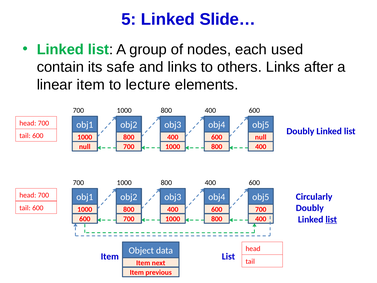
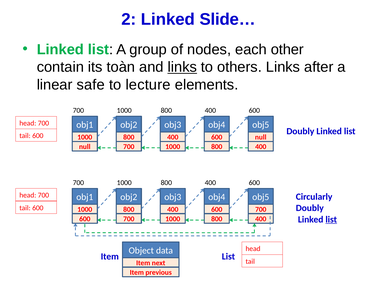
5: 5 -> 2 (129, 19)
used: used -> other (287, 49)
safe: safe -> toàn (121, 67)
links underline: none -> present (182, 67)
linear item: item -> safe (91, 85)
